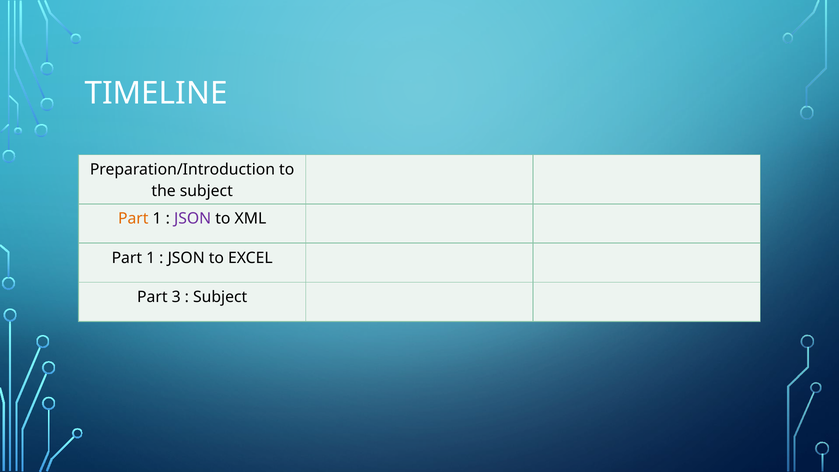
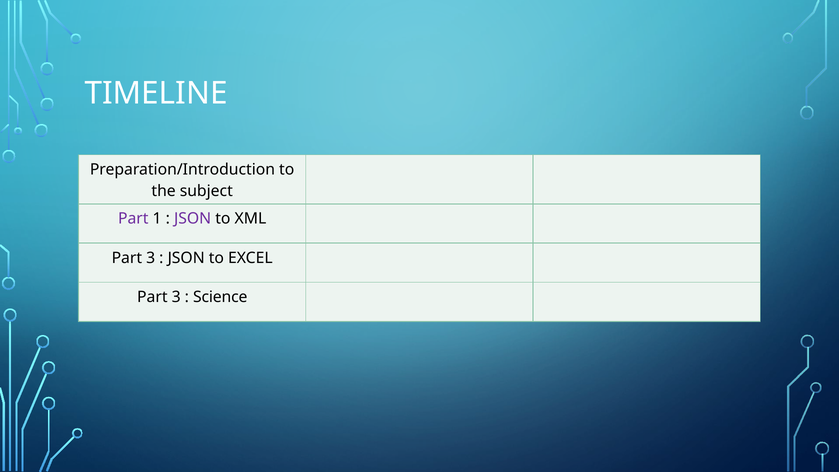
Part colour: orange -> purple (133, 219)
1: 1 -> 3 (151, 258)
Subject: Subject -> Science (220, 297)
